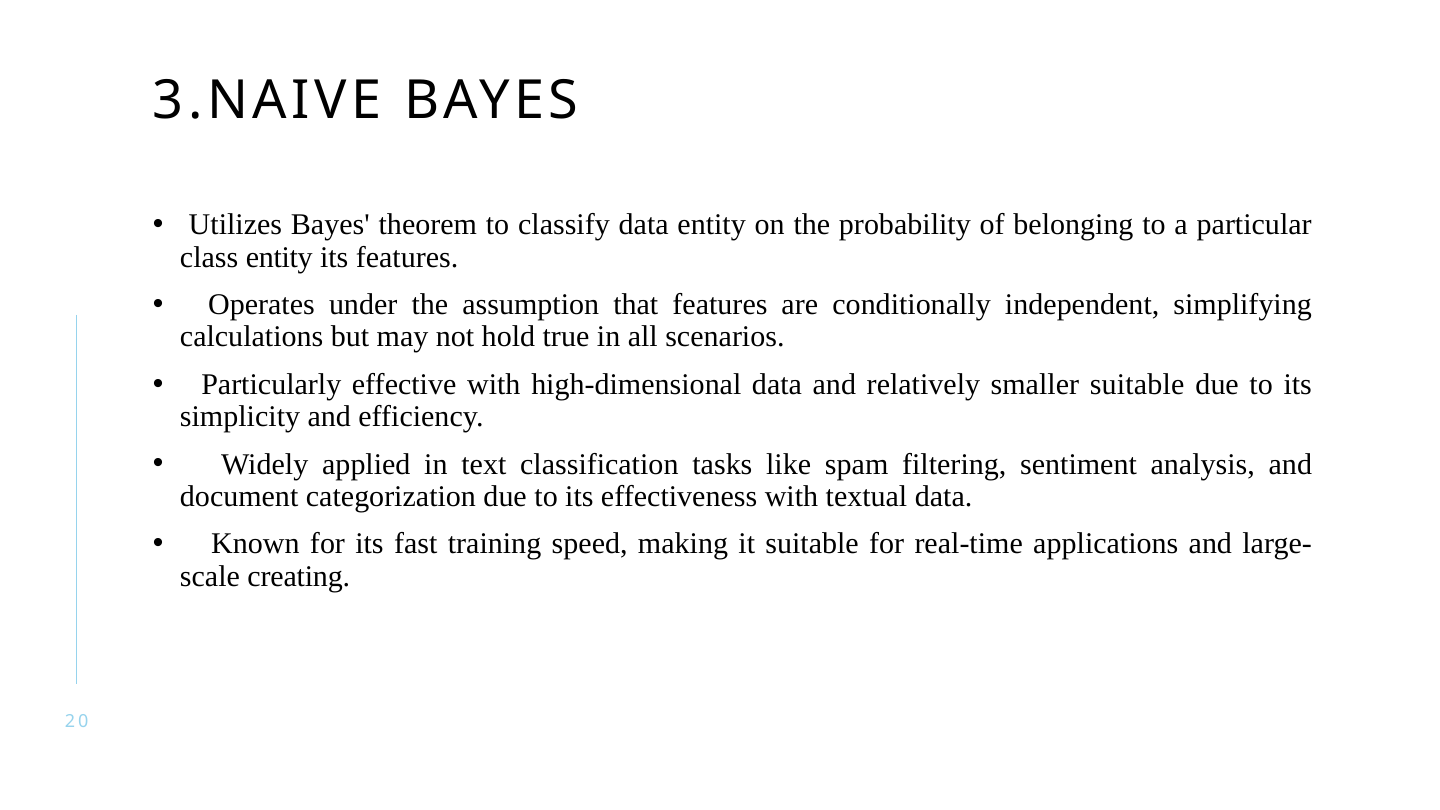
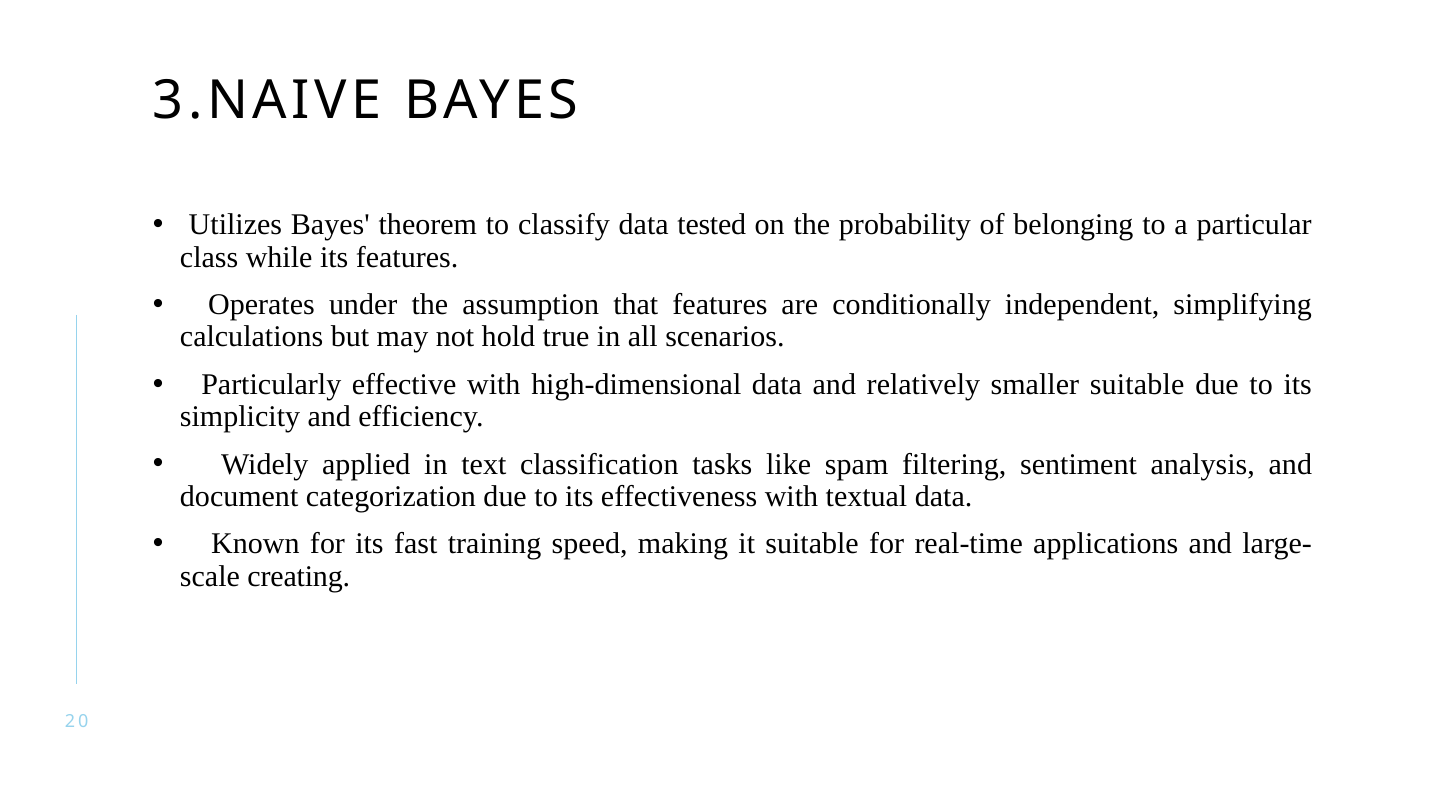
data entity: entity -> tested (712, 225)
class entity: entity -> while (279, 257)
